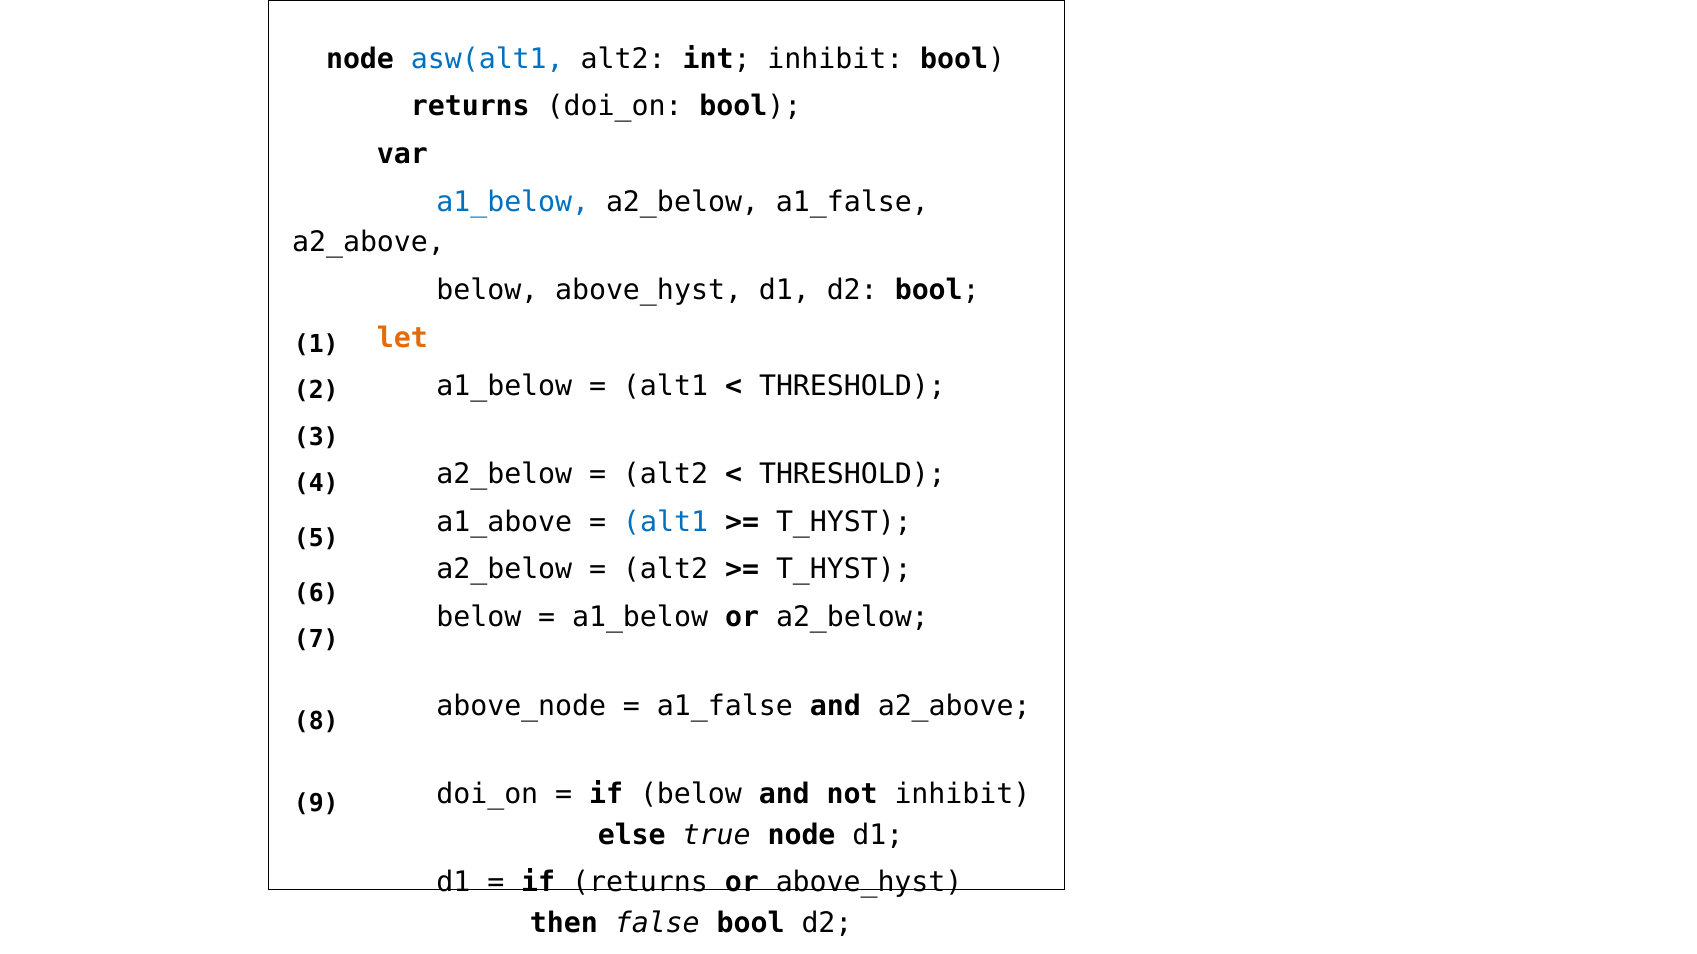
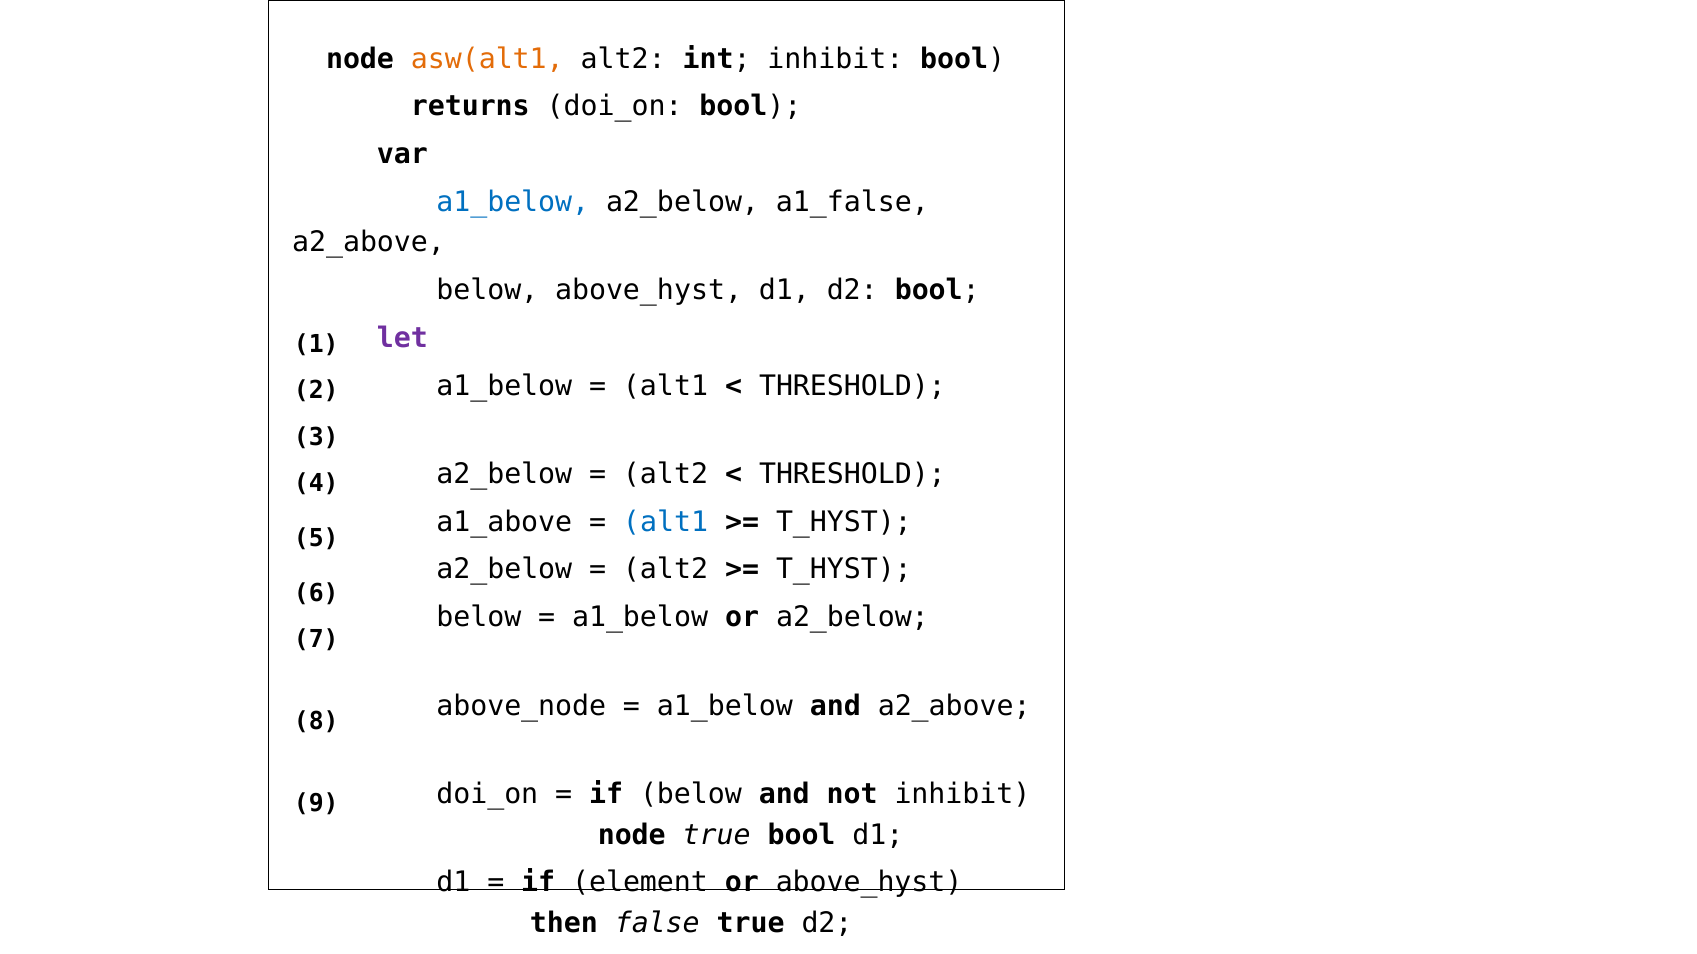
asw(alt1 colour: blue -> orange (487, 59)
let colour: orange -> purple (402, 338)
a1_false: a1_false -> a1_below (725, 706)
else: else -> node (632, 835)
true node: node -> bool (802, 835)
if returns: returns -> element (640, 883)
false bool: bool -> true (751, 924)
